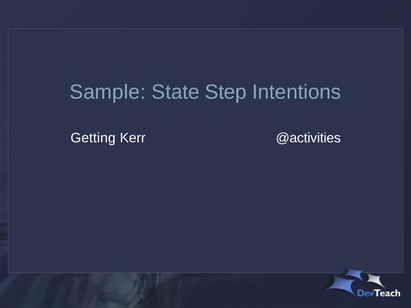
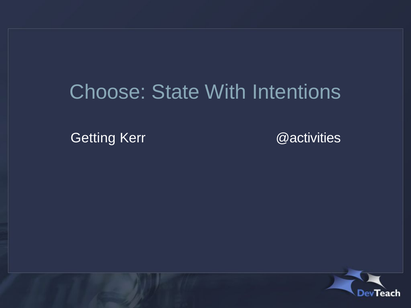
Sample: Sample -> Choose (108, 92)
Step: Step -> With (226, 92)
